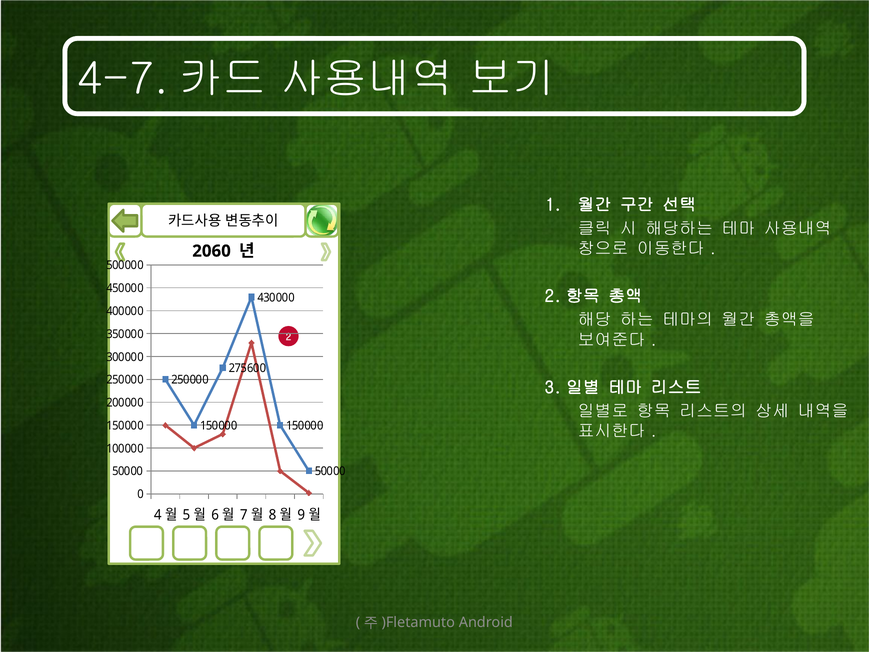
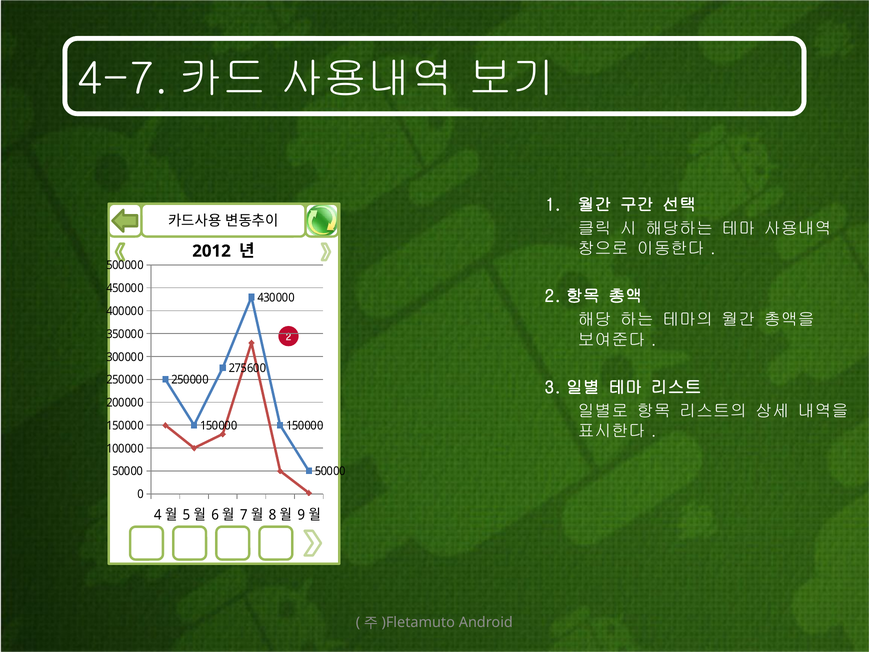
2060: 2060 -> 2012 (212, 251)
